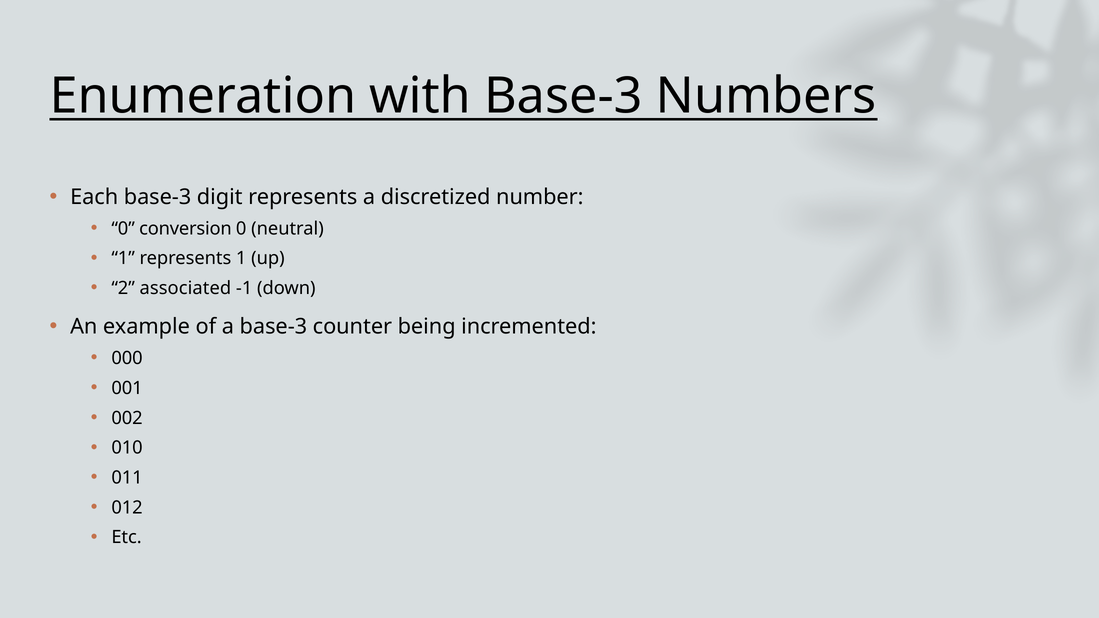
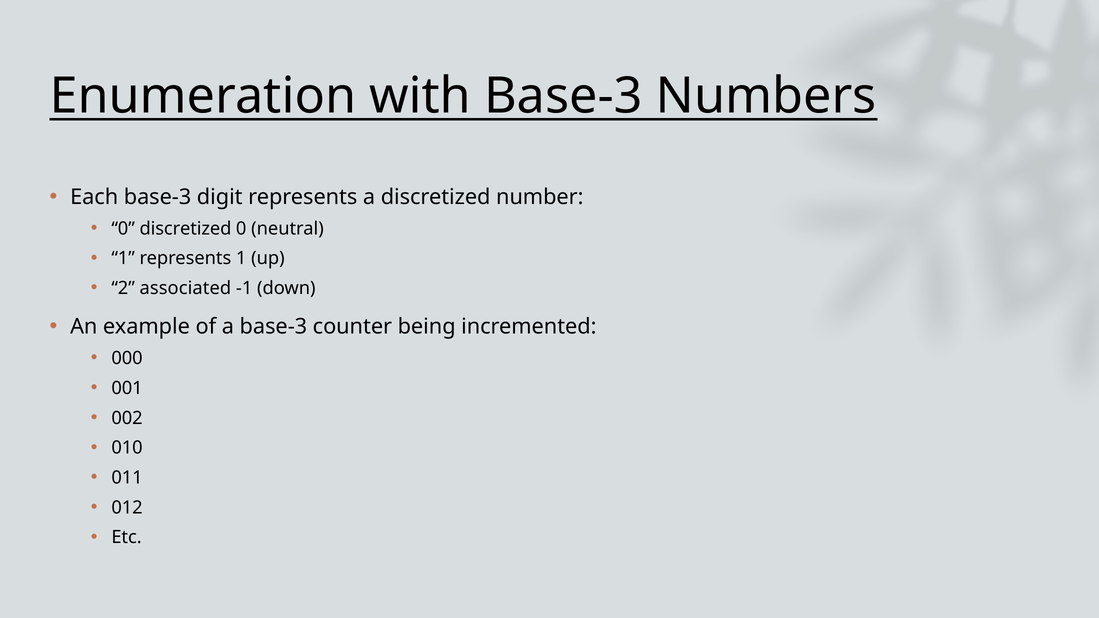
0 conversion: conversion -> discretized (185, 229)
